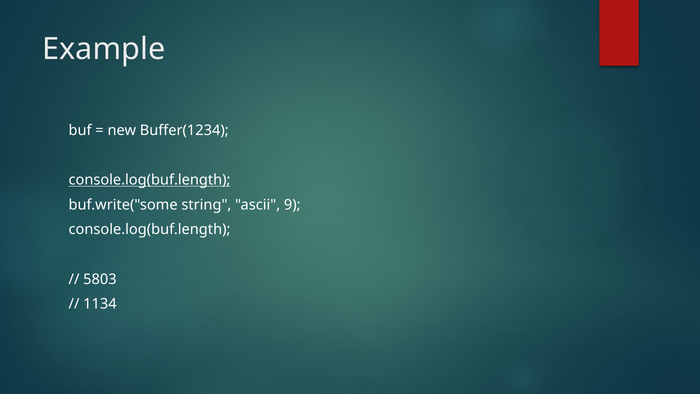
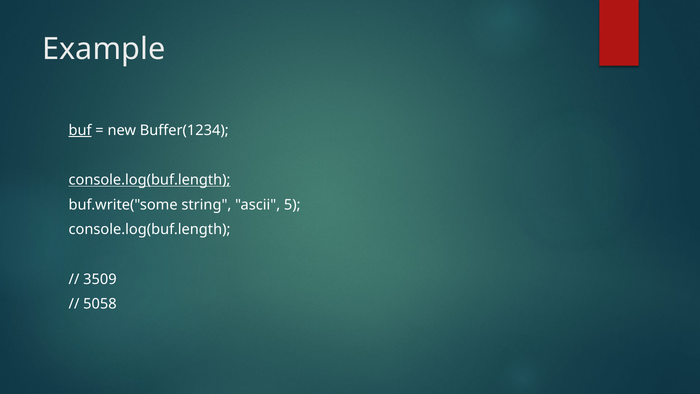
buf underline: none -> present (80, 130)
9: 9 -> 5 (292, 205)
5803: 5803 -> 3509 (100, 279)
1134: 1134 -> 5058 (100, 304)
